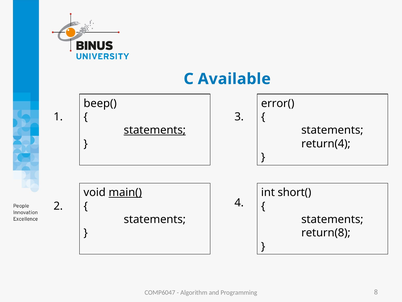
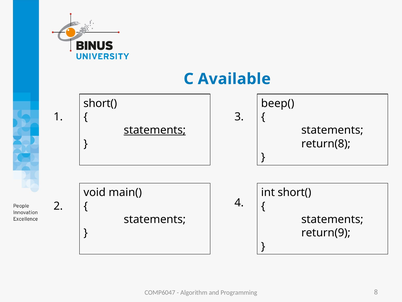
beep(: beep( -> short( (100, 103)
error(: error( -> beep( (278, 103)
return(4: return(4 -> return(8 (326, 143)
main( underline: present -> none (125, 192)
return(8: return(8 -> return(9 (326, 233)
